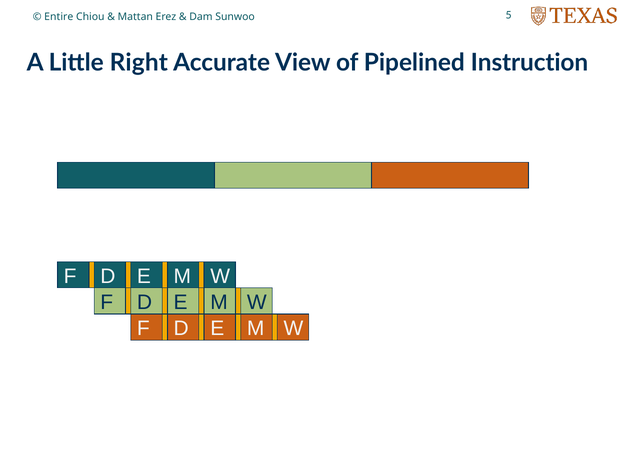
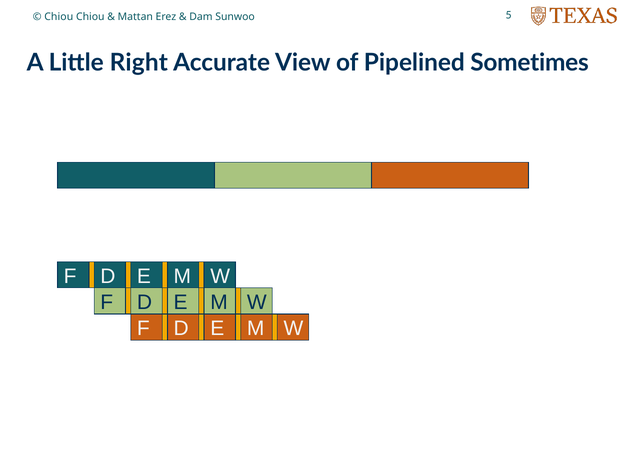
Entire: Entire -> Chiou (59, 17)
Instruction: Instruction -> Sometimes (530, 63)
